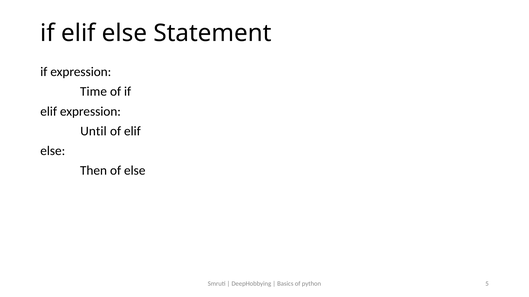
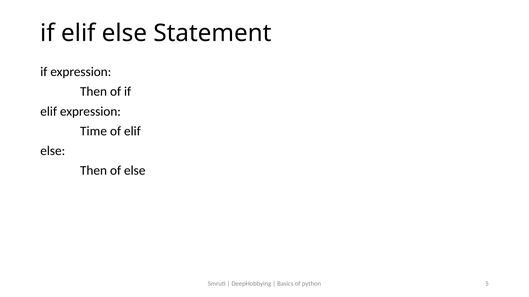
Time: Time -> Then (94, 92)
Until: Until -> Time (93, 131)
